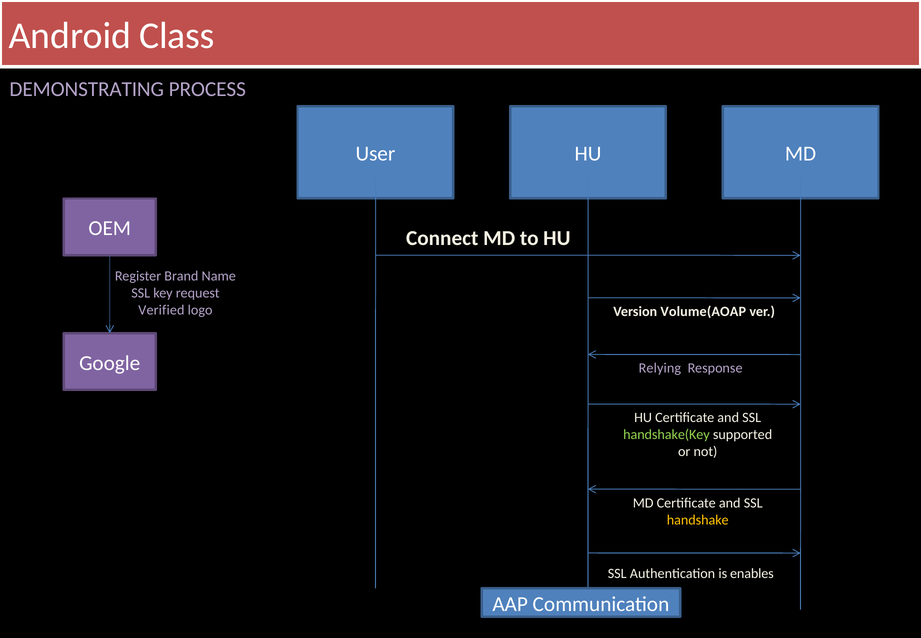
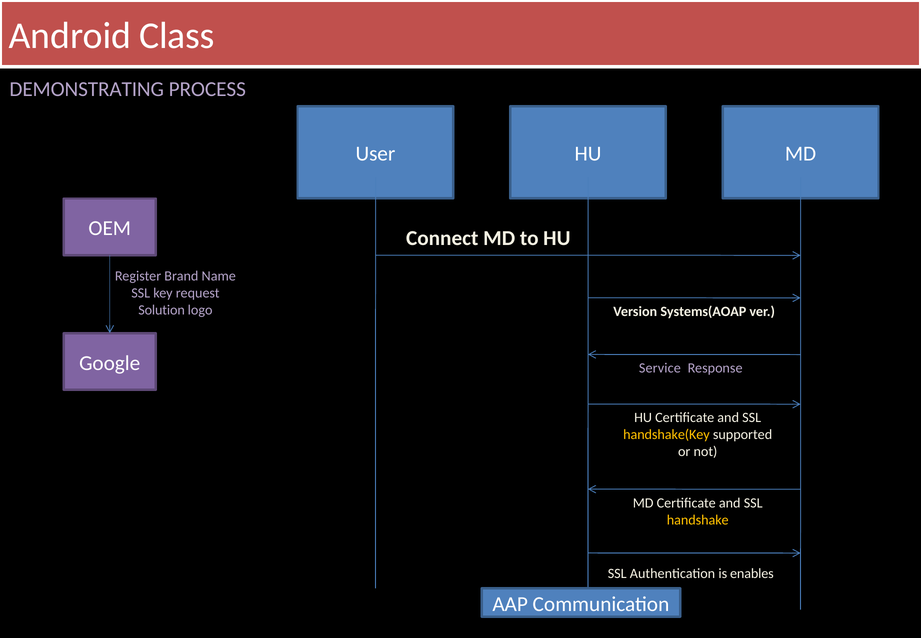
Verified: Verified -> Solution (162, 310)
Volume(AOAP: Volume(AOAP -> Systems(AOAP (703, 311)
Relying: Relying -> Service (660, 368)
handshake(Key colour: light green -> yellow (666, 435)
